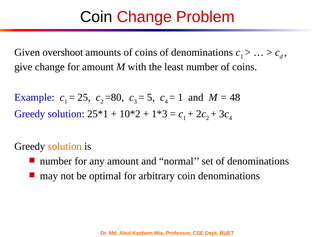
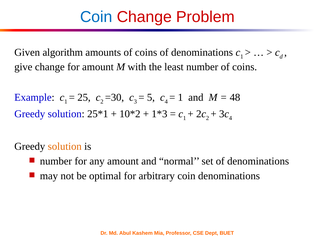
Coin colour: black -> blue (96, 17)
overshoot: overshoot -> algorithm (63, 52)
=80: =80 -> =30 (115, 97)
